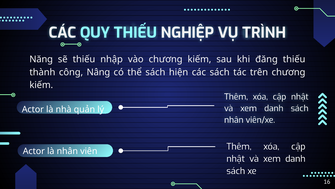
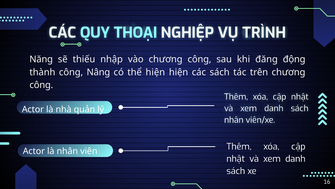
QUY THIẾU: THIẾU -> THOẠI (135, 33)
vào chương kiếm: kiếm -> công (199, 59)
đăng thiếu: thiếu -> động (294, 59)
thể sách: sách -> hiện (155, 72)
kiếm: kiếm -> công (41, 85)
